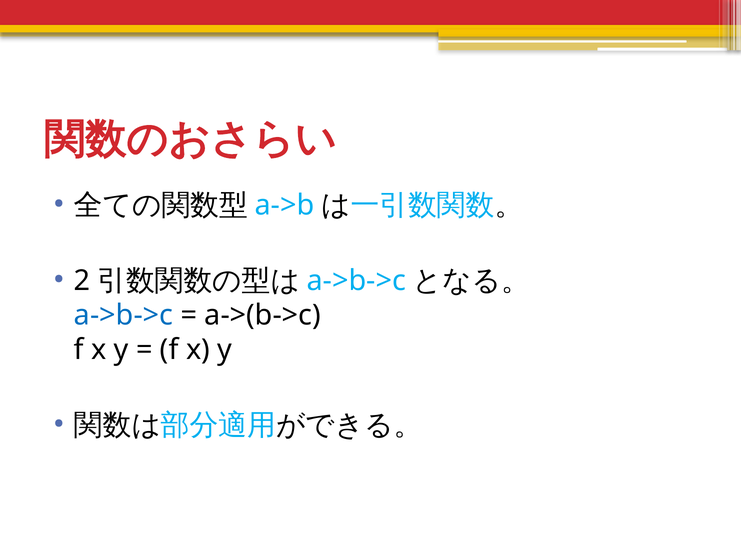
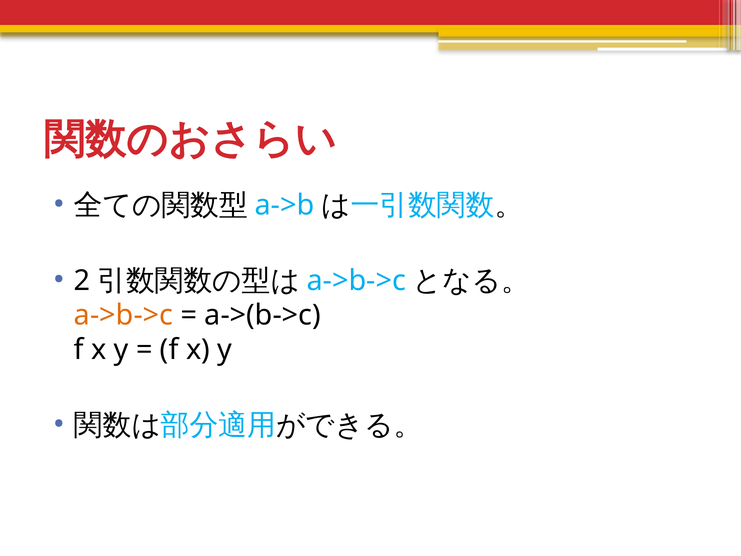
a->b->c colour: blue -> orange (124, 315)
